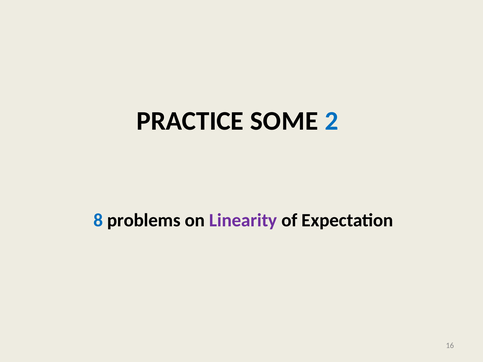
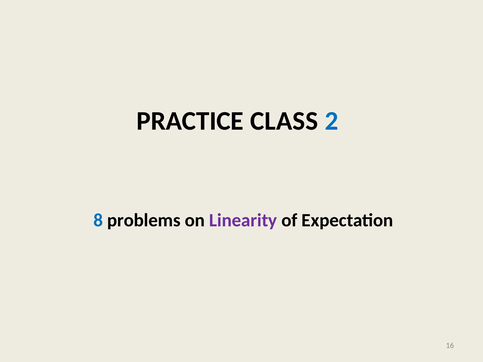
SOME: SOME -> CLASS (284, 121)
